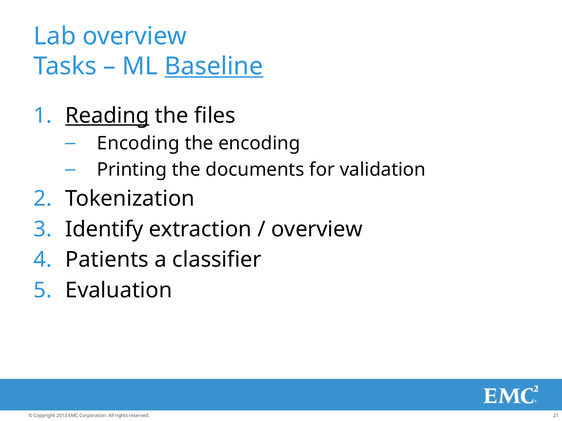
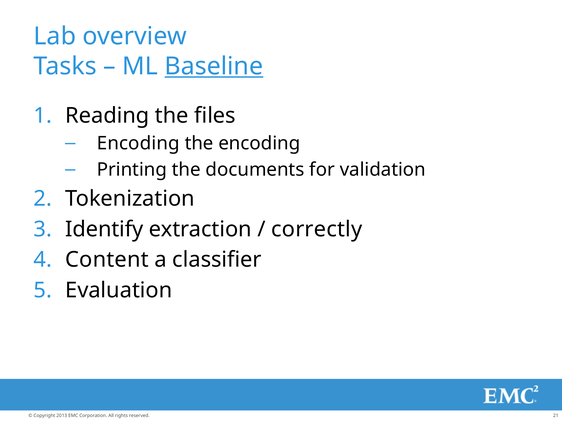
Reading underline: present -> none (107, 116)
overview: overview -> correctly (317, 229)
Patients: Patients -> Content (107, 260)
